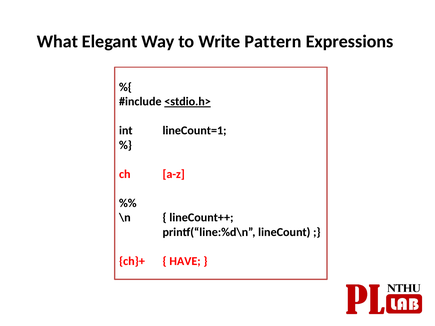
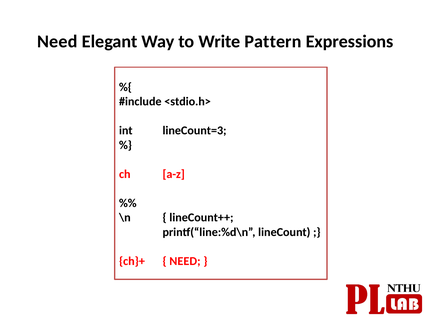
What: What -> Need (57, 42)
<stdio.h> underline: present -> none (188, 102)
lineCount=1: lineCount=1 -> lineCount=3 (194, 131)
HAVE: HAVE -> NEED (185, 261)
